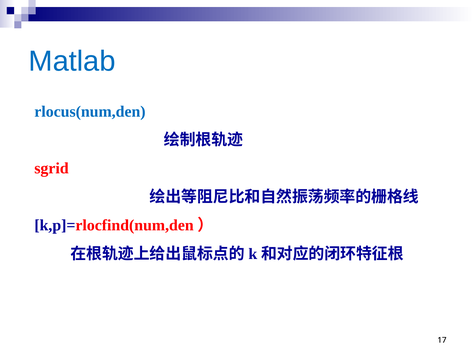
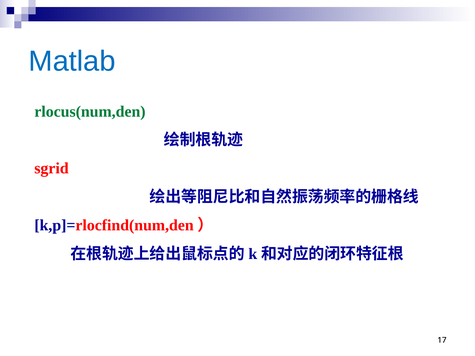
rlocus(num,den colour: blue -> green (90, 112)
